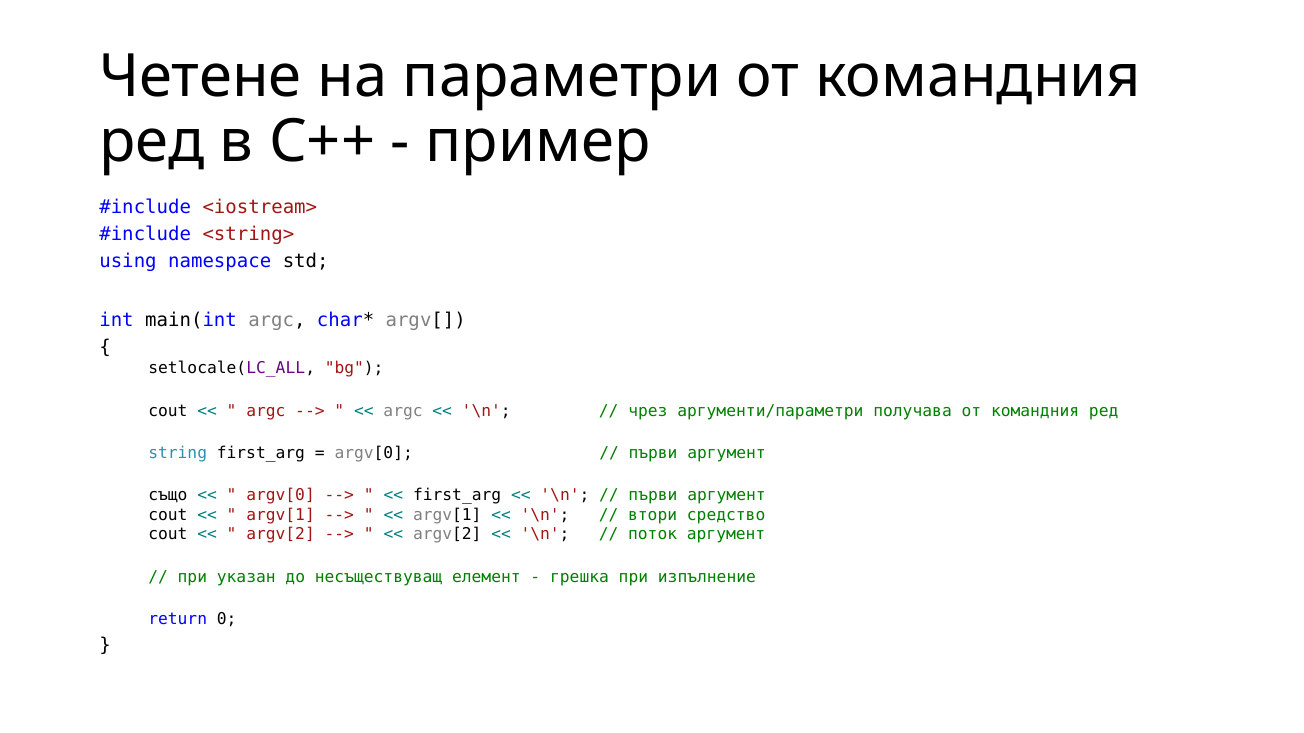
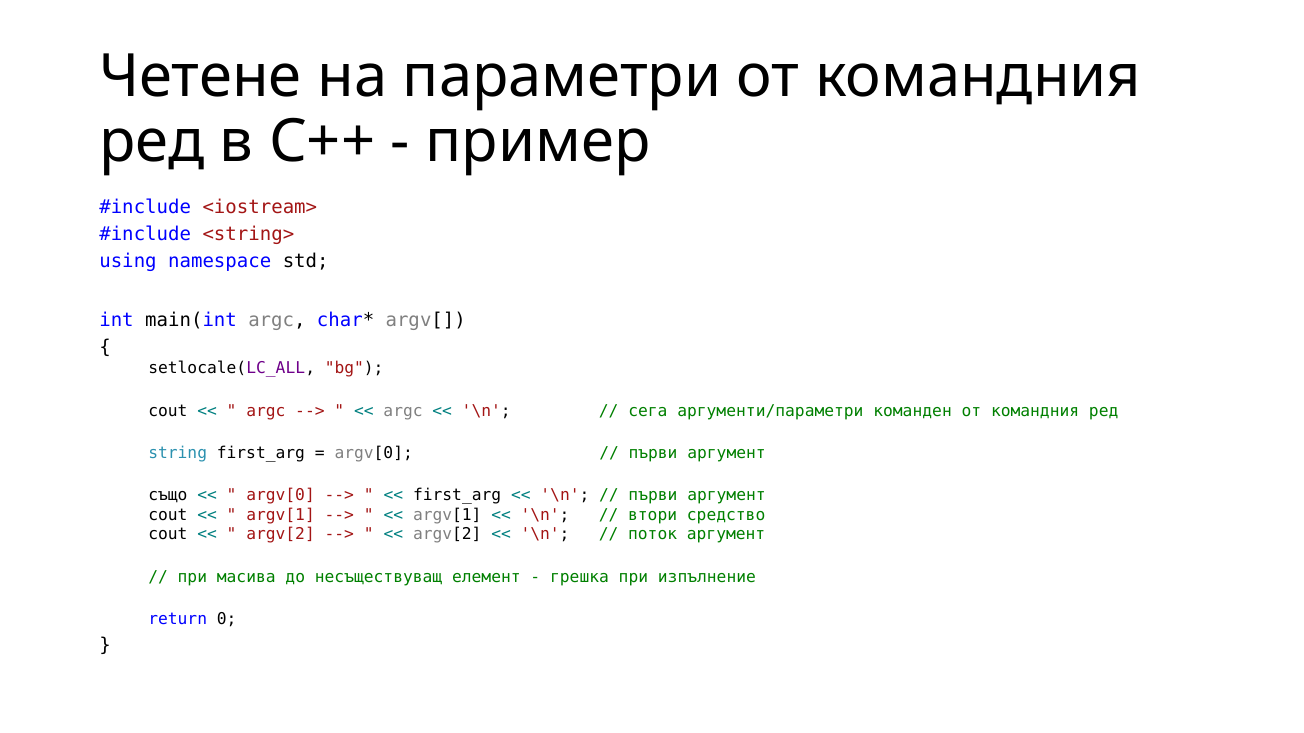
чрез: чрез -> сега (648, 411)
получава: получава -> команден (913, 411)
указан: указан -> масива (246, 577)
